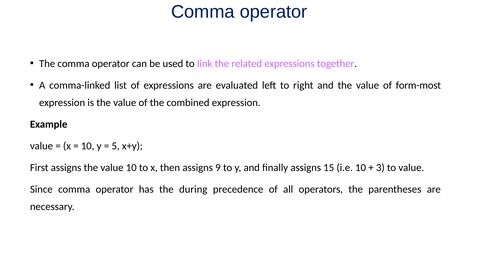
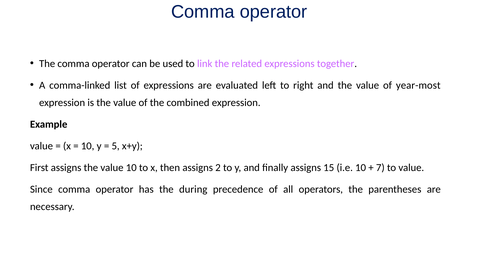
form-most: form-most -> year-most (418, 85)
9: 9 -> 2 (218, 168)
3: 3 -> 7 (380, 168)
